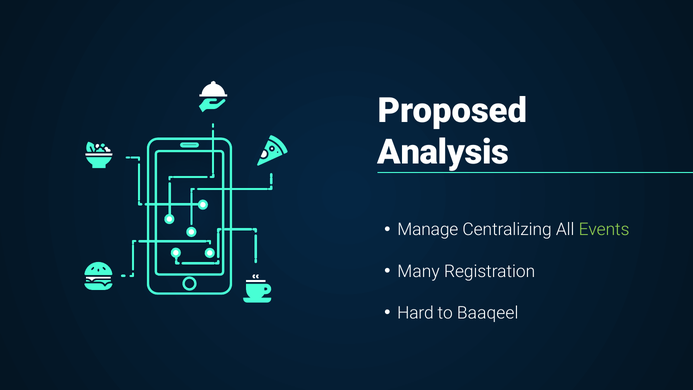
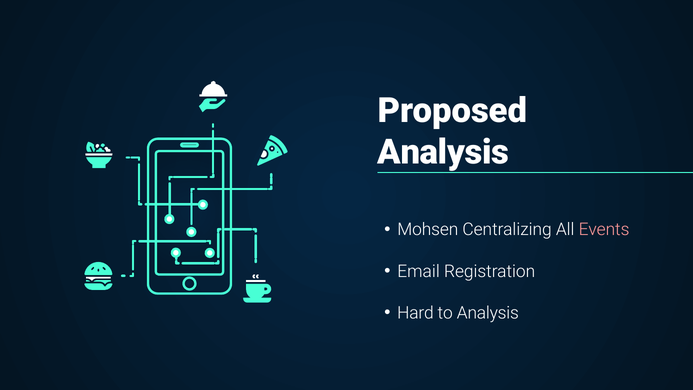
Manage: Manage -> Mohsen (428, 230)
Events colour: light green -> pink (604, 230)
Many: Many -> Email (419, 271)
to Baaqeel: Baaqeel -> Analysis (488, 313)
